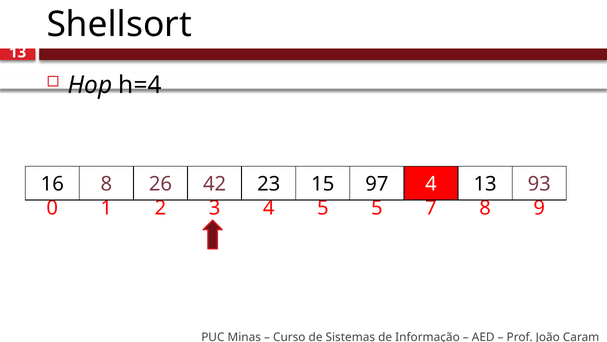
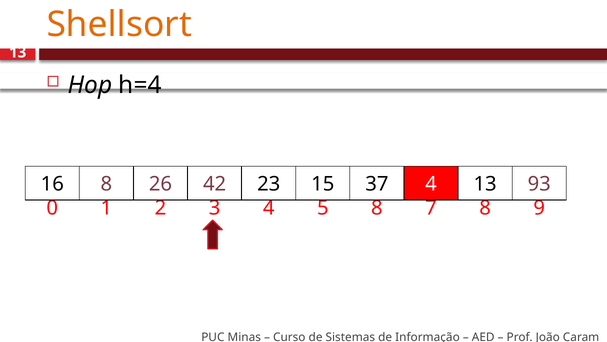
Shellsort colour: black -> orange (119, 25)
97: 97 -> 37 (377, 184)
5 5: 5 -> 8 (377, 208)
